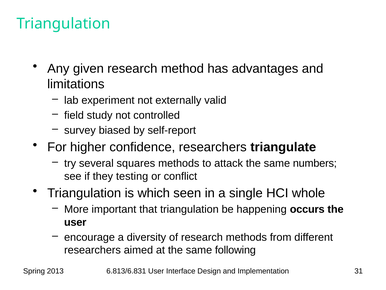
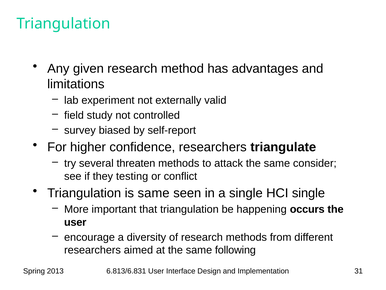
squares: squares -> threaten (136, 163)
numbers: numbers -> consider (315, 163)
is which: which -> same (154, 193)
HCI whole: whole -> single (308, 193)
